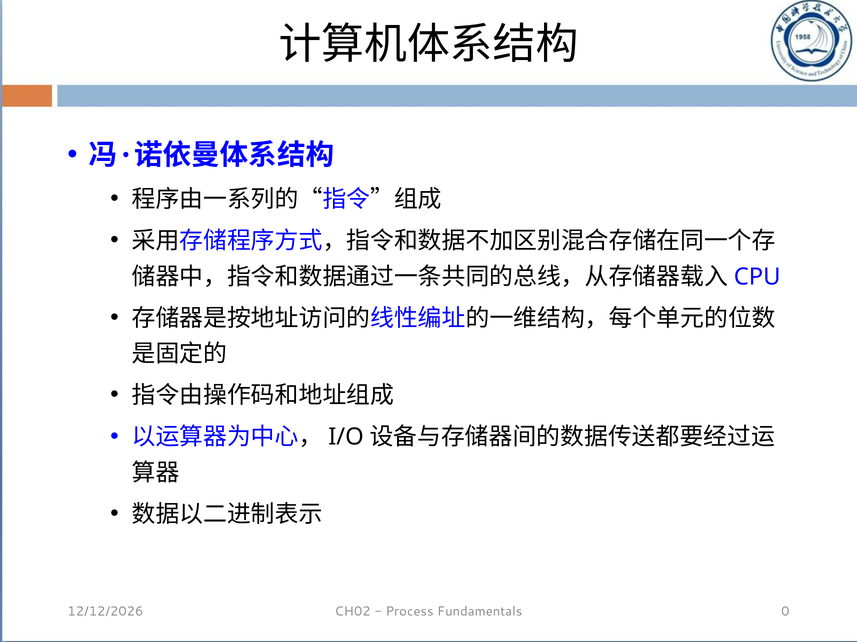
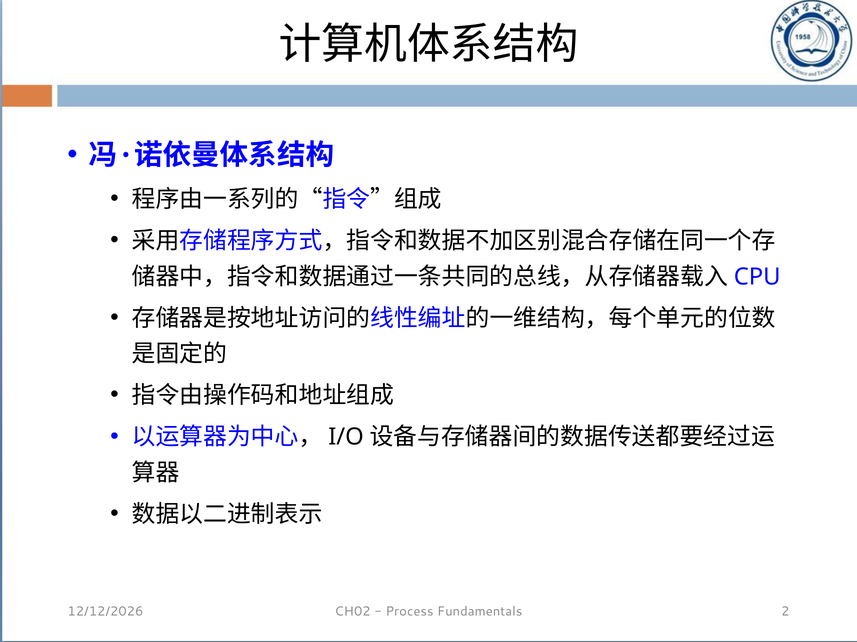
0: 0 -> 2 (785, 612)
